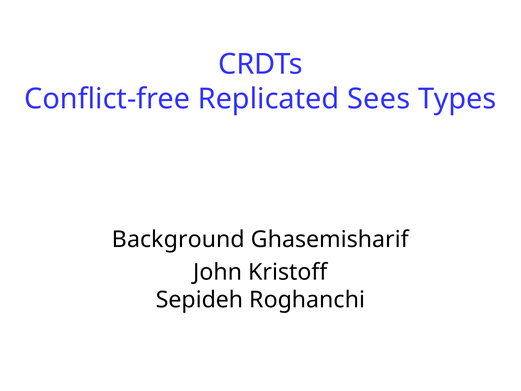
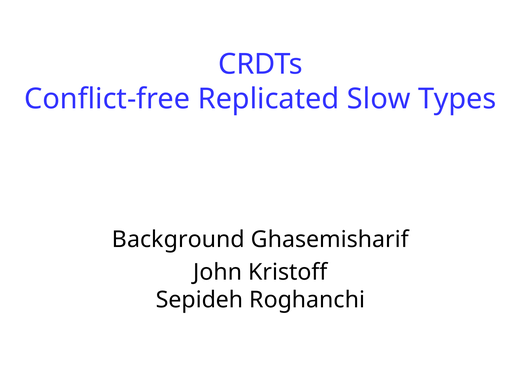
Sees: Sees -> Slow (379, 99)
